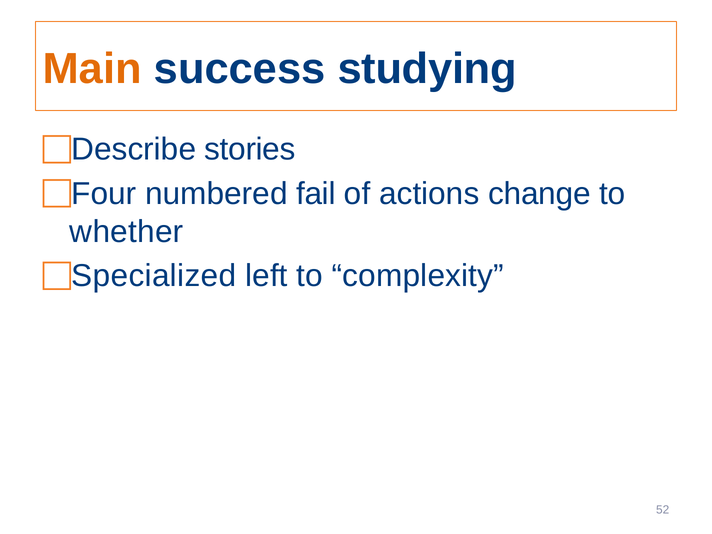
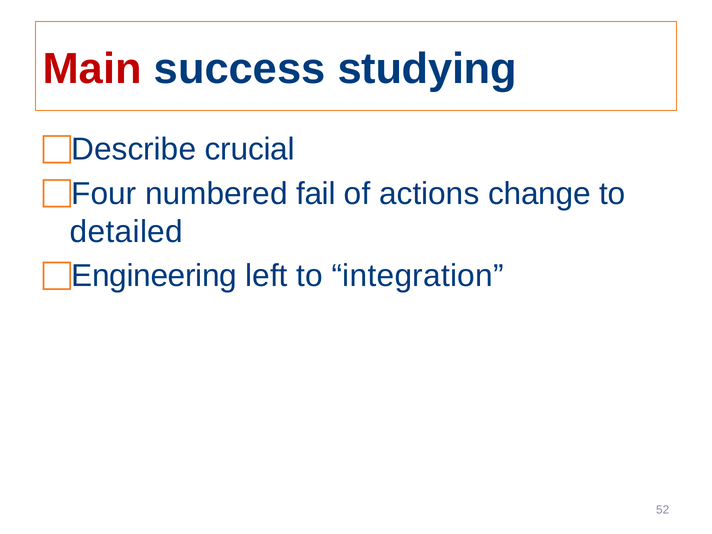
Main colour: orange -> red (92, 69)
stories: stories -> crucial (250, 149)
whether: whether -> detailed (126, 232)
Specialized: Specialized -> Engineering (154, 276)
complexity: complexity -> integration (418, 276)
